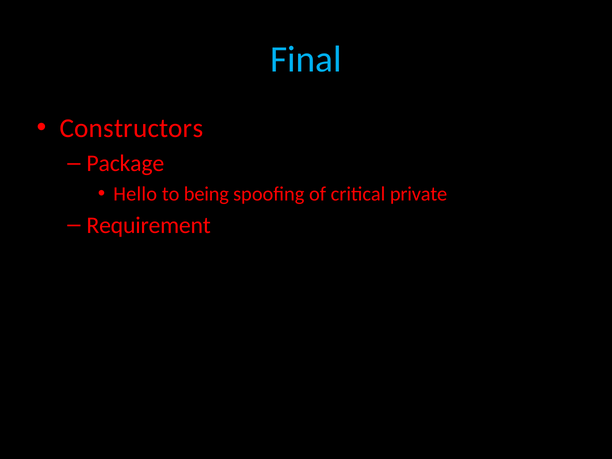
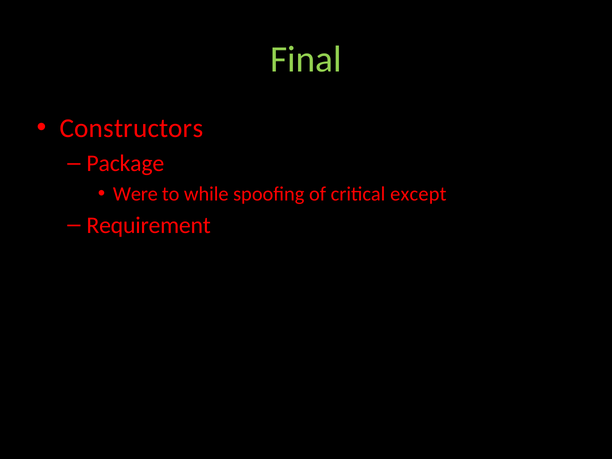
Final colour: light blue -> light green (306, 59)
Hello: Hello -> Were (135, 194)
being: being -> while (206, 194)
private: private -> except (418, 194)
